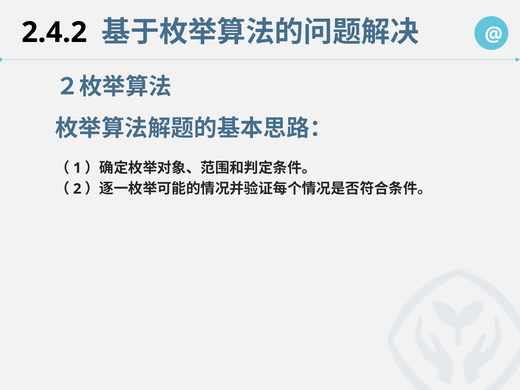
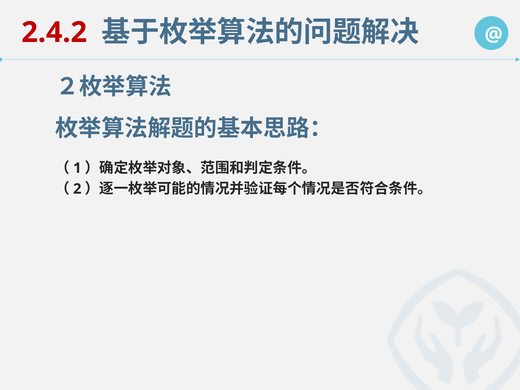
2.4.2 colour: black -> red (54, 32)
